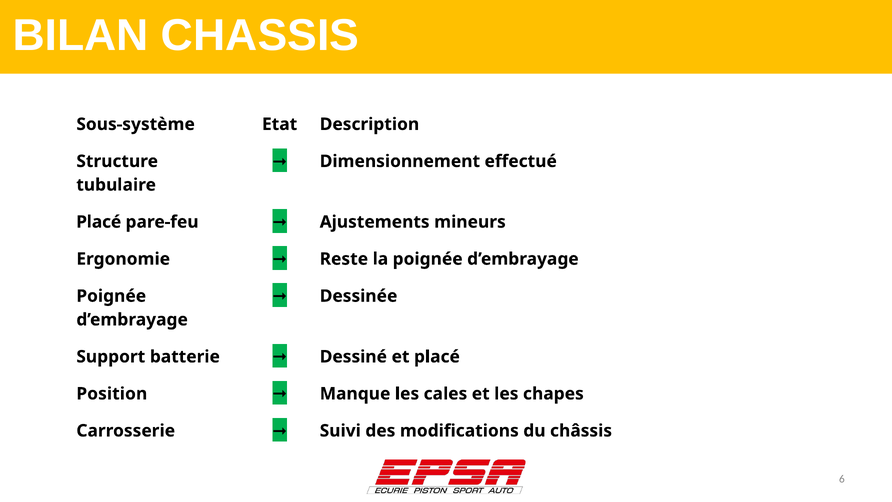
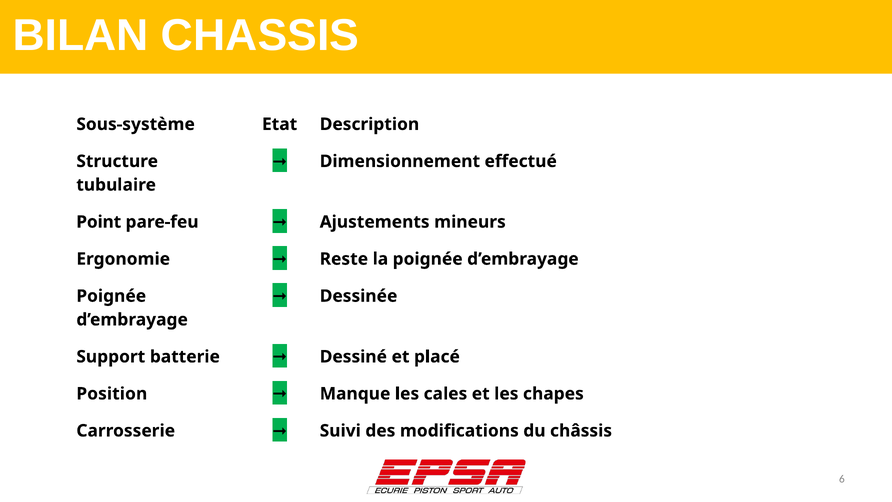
Placé: Placé -> Point (99, 222)
